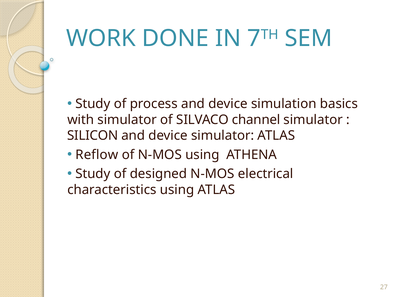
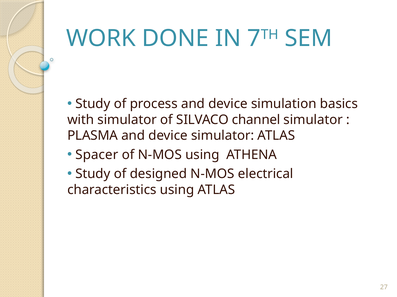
SILICON: SILICON -> PLASMA (93, 136)
Reflow: Reflow -> Spacer (97, 155)
